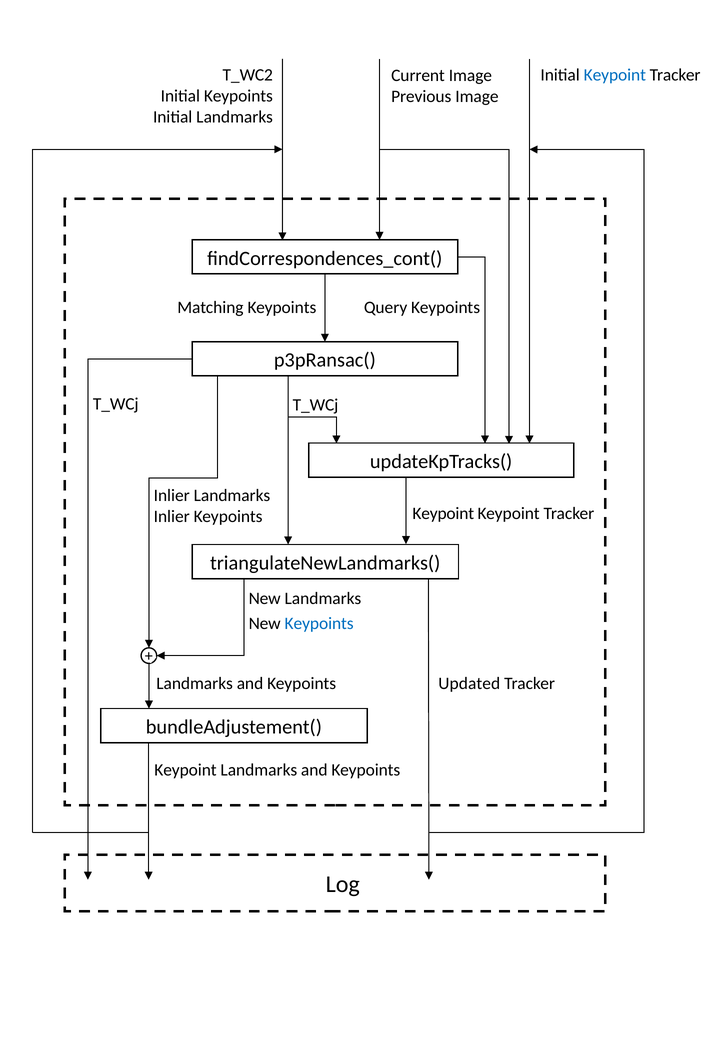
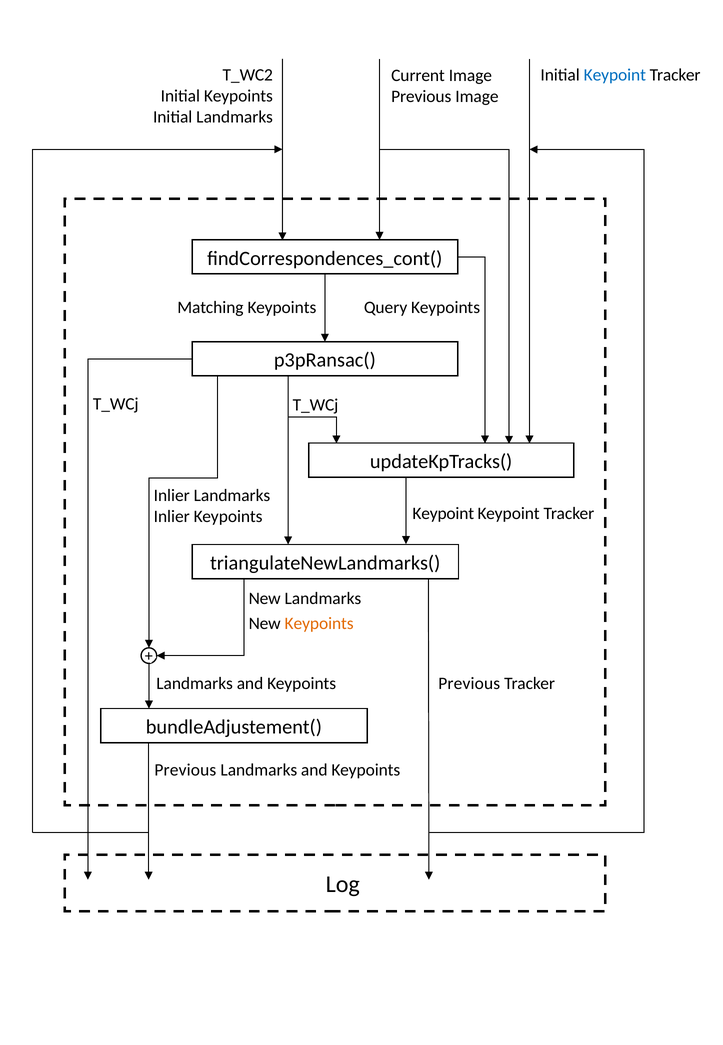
Keypoints colour: blue -> orange (319, 623)
Keypoints Updated: Updated -> Previous (469, 683)
Keypoint: Keypoint -> Previous (185, 769)
